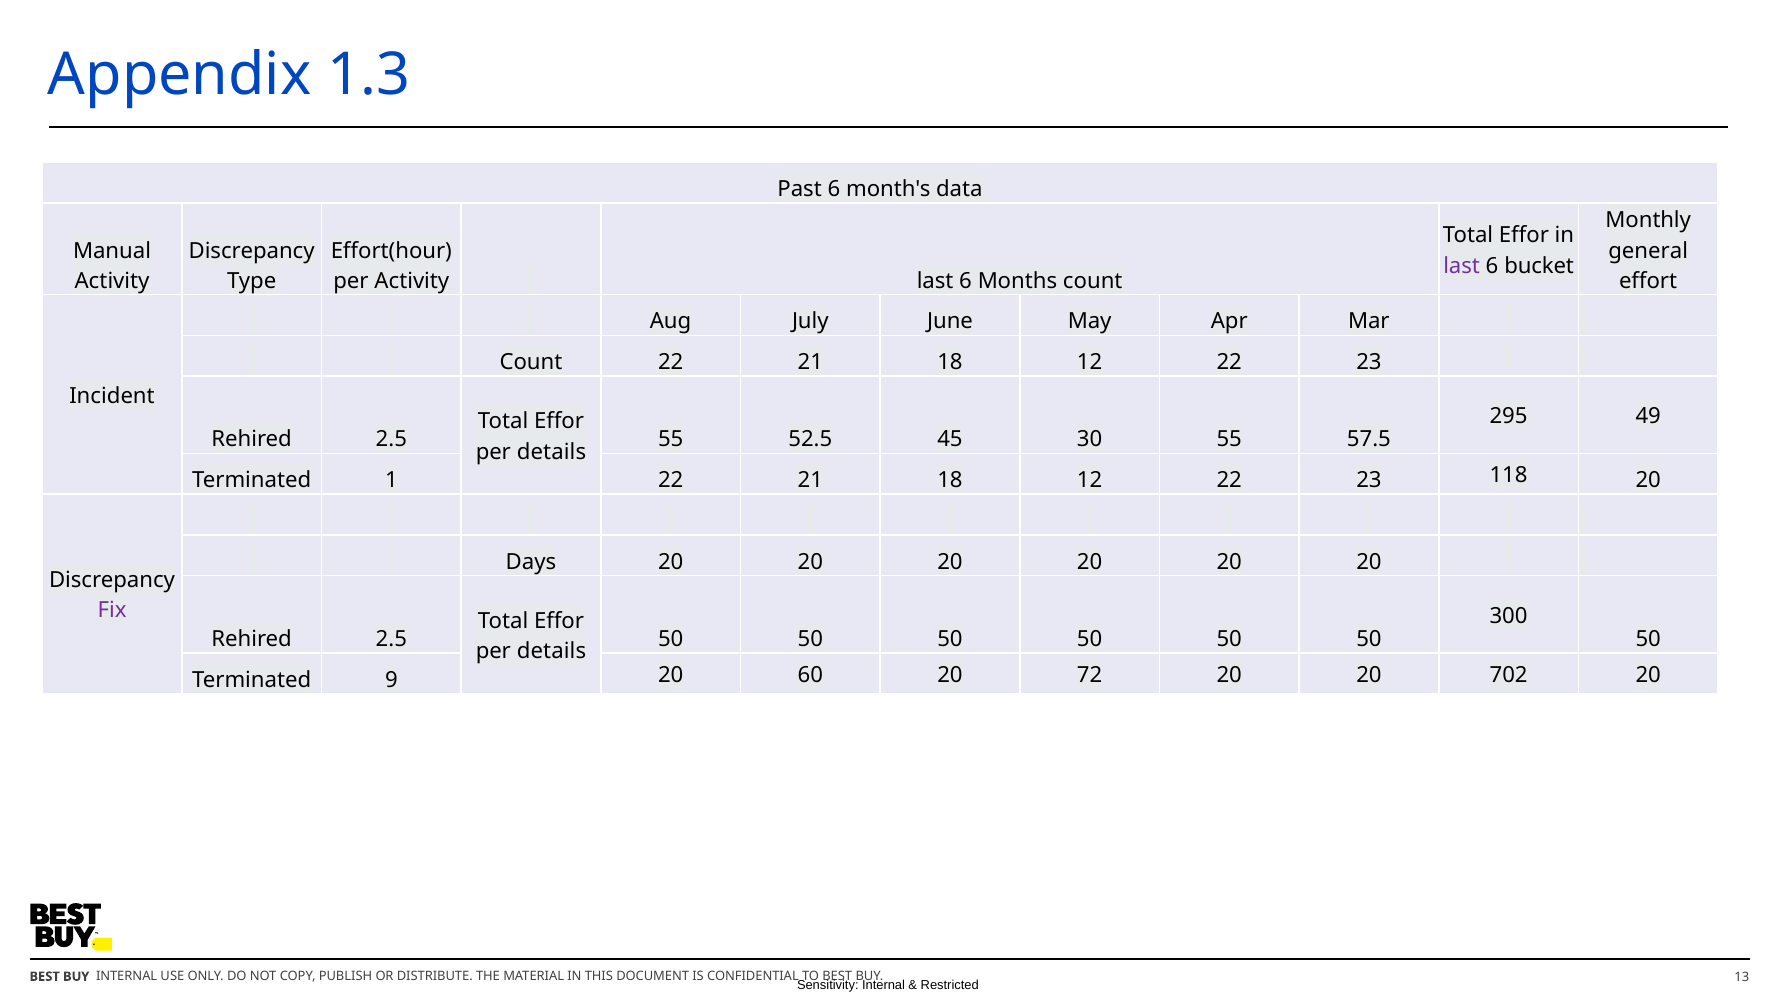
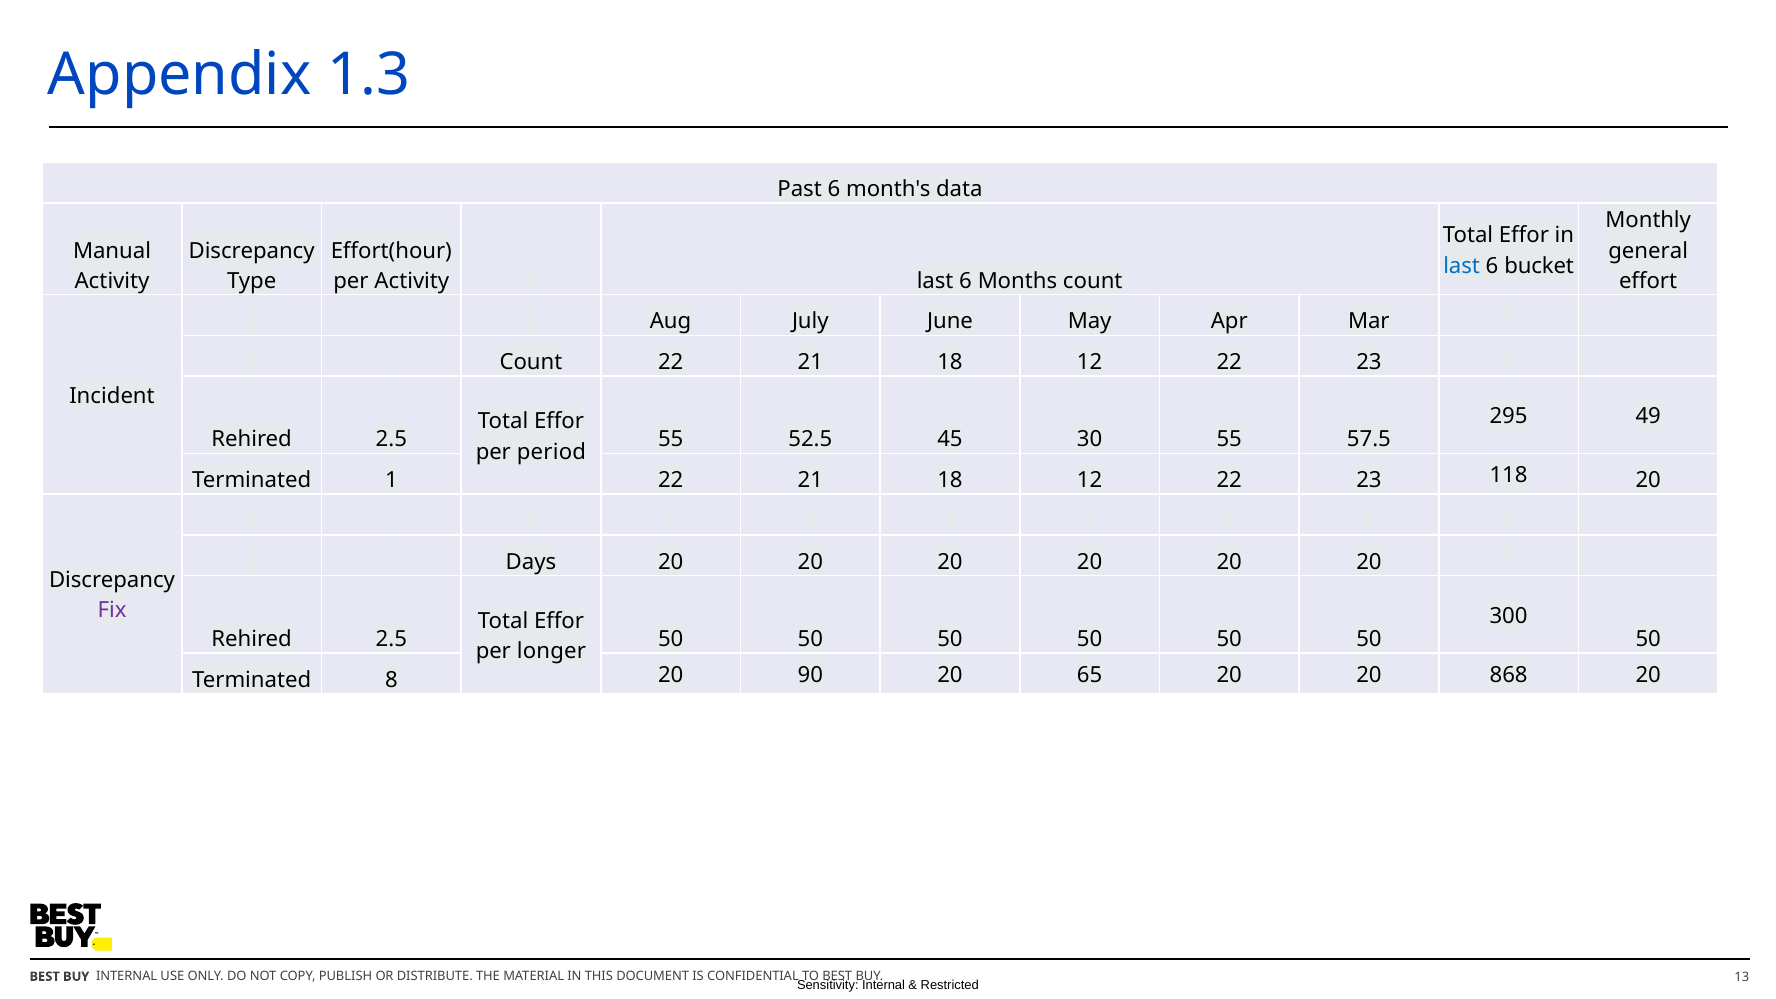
last colour: purple -> blue (1462, 266)
details: details -> period (551, 452)
details: details -> longer (551, 651)
9: 9 -> 8 (391, 680)
60: 60 -> 90 (810, 675)
72: 72 -> 65 (1090, 675)
702: 702 -> 868 (1509, 675)
